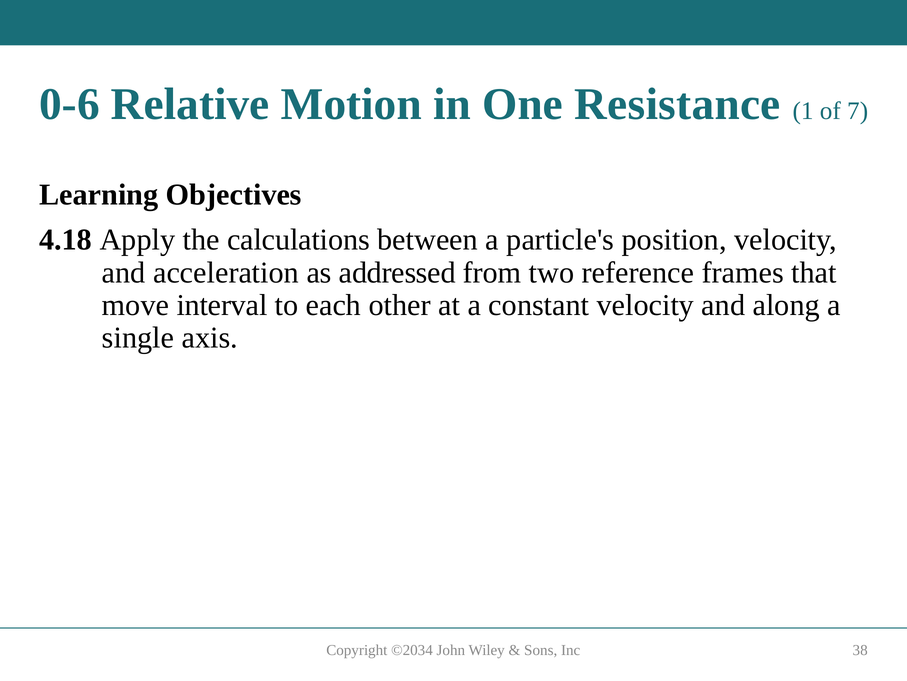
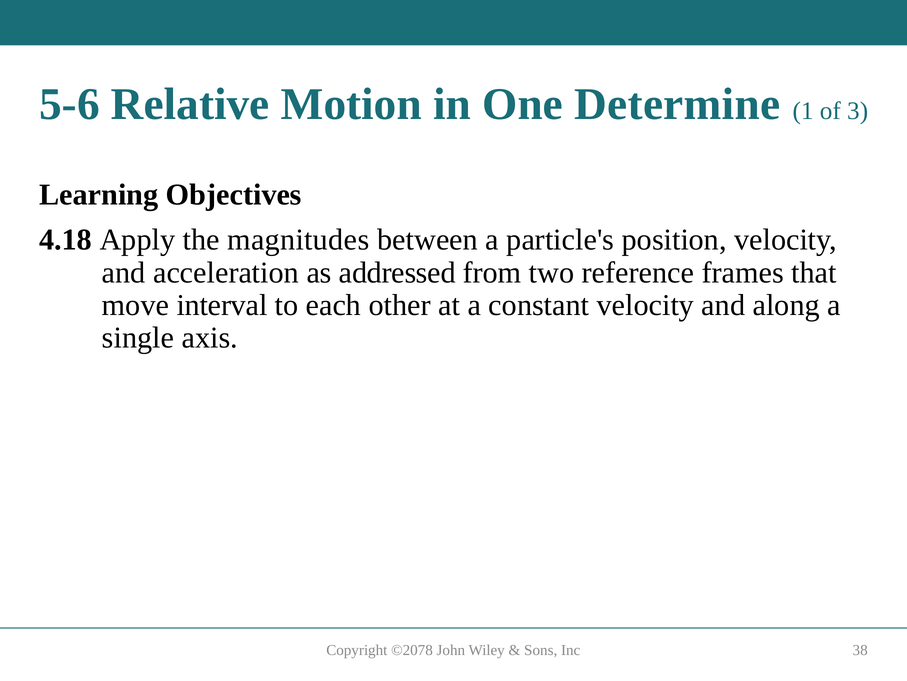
0-6: 0-6 -> 5-6 (69, 104)
Resistance: Resistance -> Determine (677, 104)
7: 7 -> 3 (858, 111)
calculations: calculations -> magnitudes (298, 240)
©2034: ©2034 -> ©2078 (412, 650)
